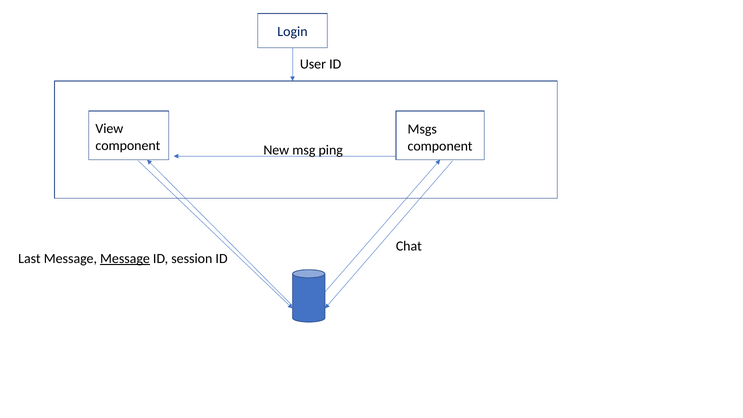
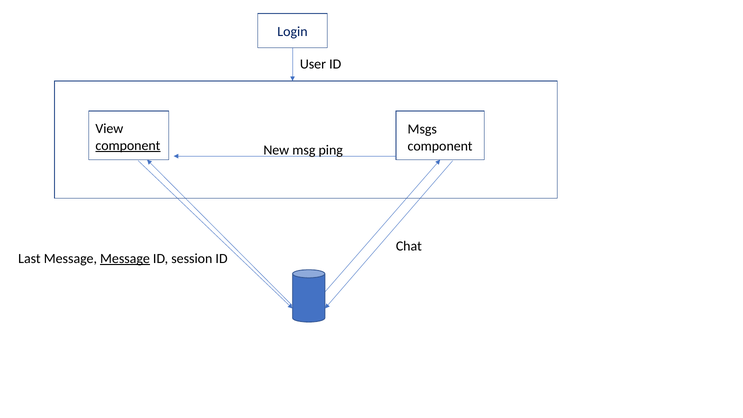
component underline: none -> present (128, 145)
